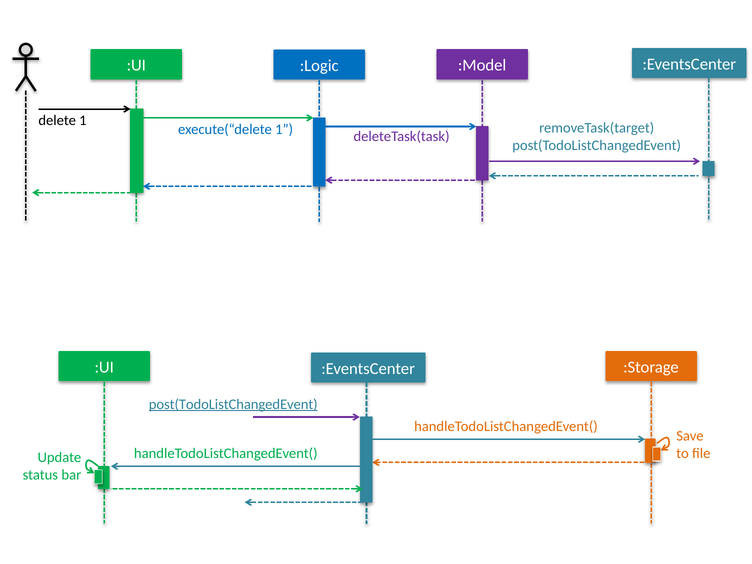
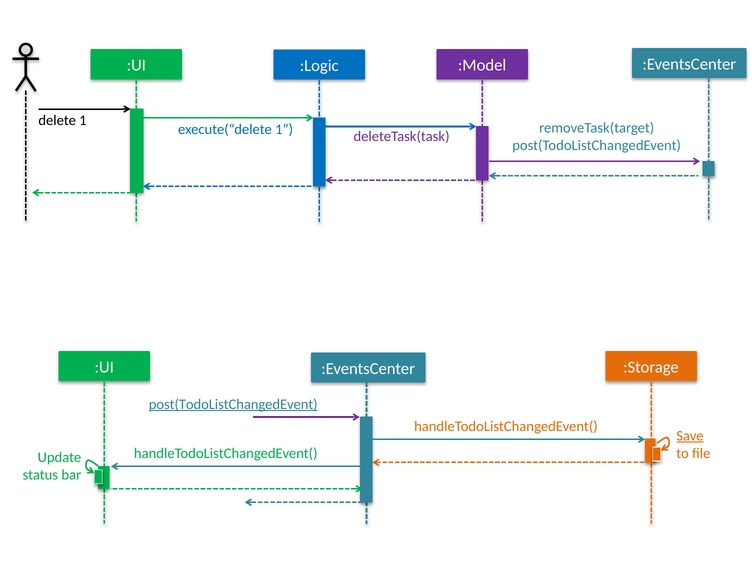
Save underline: none -> present (690, 436)
